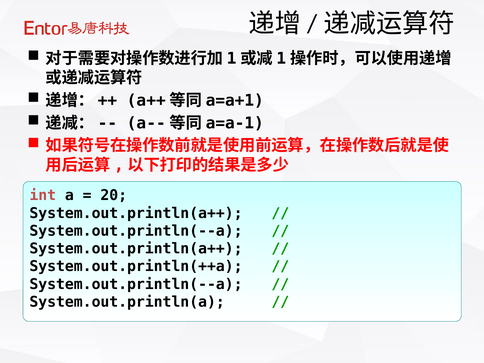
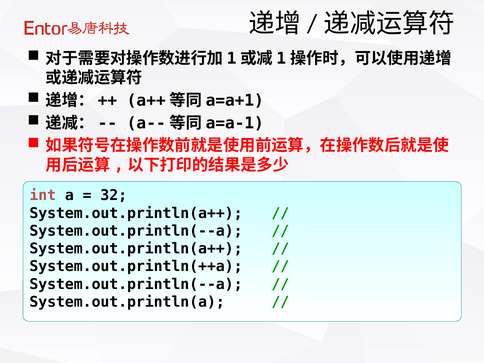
20: 20 -> 32 (114, 195)
